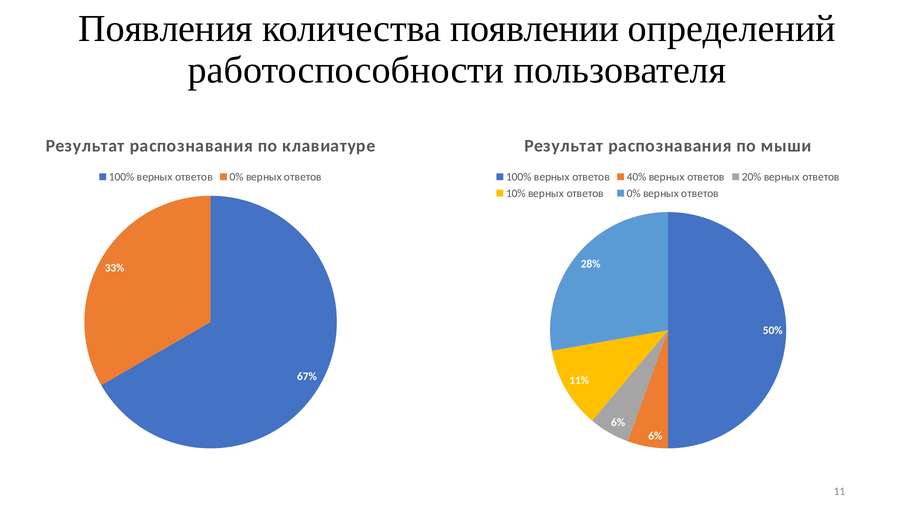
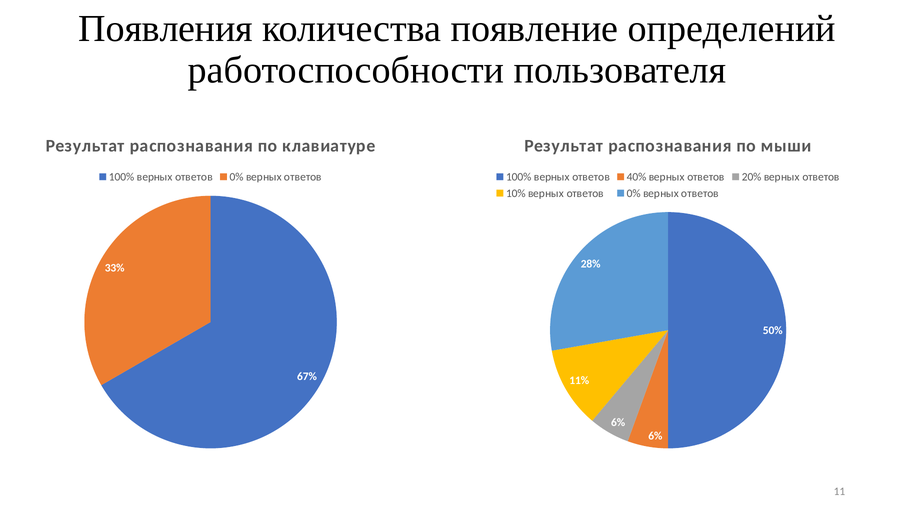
появлении: появлении -> появление (535, 29)
